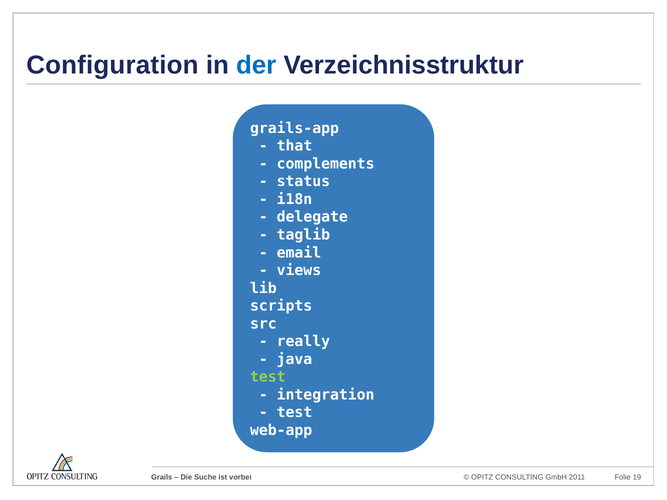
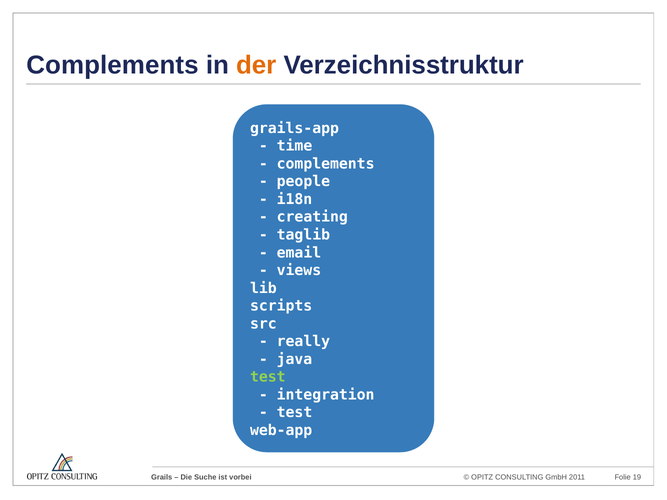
Configuration: Configuration -> Complements (112, 65)
der colour: blue -> orange (256, 65)
that: that -> time (294, 146)
status: status -> people (303, 182)
delegate: delegate -> creating (312, 217)
